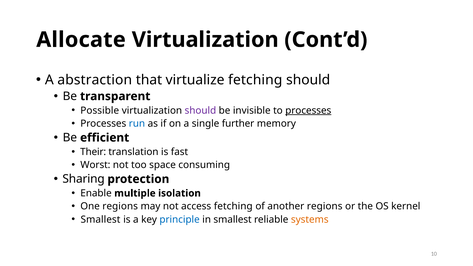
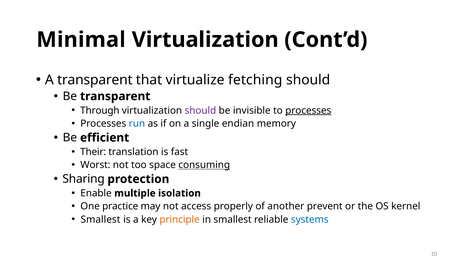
Allocate: Allocate -> Minimal (81, 40)
A abstraction: abstraction -> transparent (95, 80)
Possible: Possible -> Through (100, 110)
further: further -> endian (238, 124)
consuming underline: none -> present (204, 165)
One regions: regions -> practice (120, 206)
access fetching: fetching -> properly (233, 206)
another regions: regions -> prevent (325, 206)
principle colour: blue -> orange (180, 219)
systems colour: orange -> blue (310, 219)
